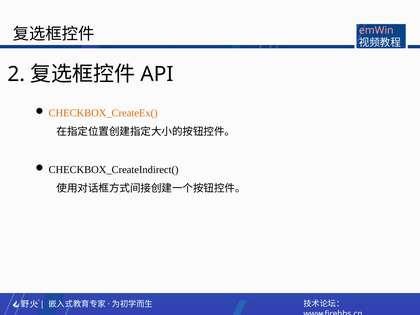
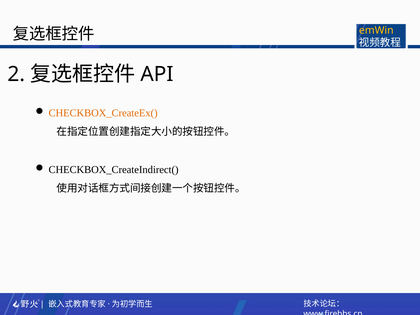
emWin colour: pink -> yellow (376, 30)
